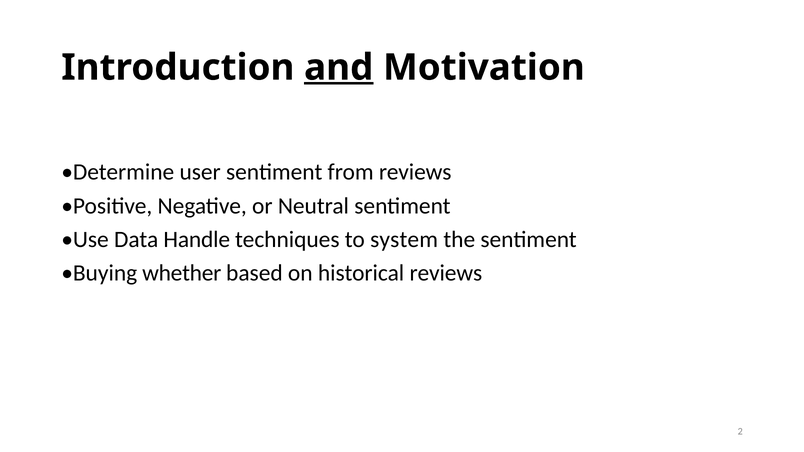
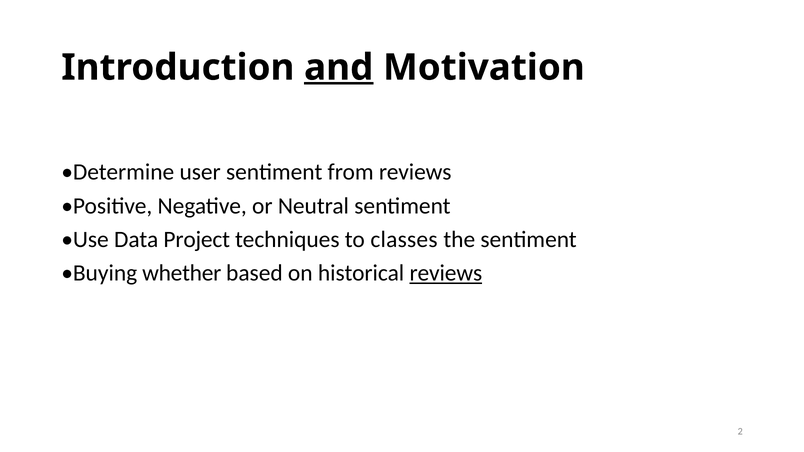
Handle: Handle -> Project (197, 240)
system: system -> classes (404, 240)
reviews underline: none -> present (446, 273)
